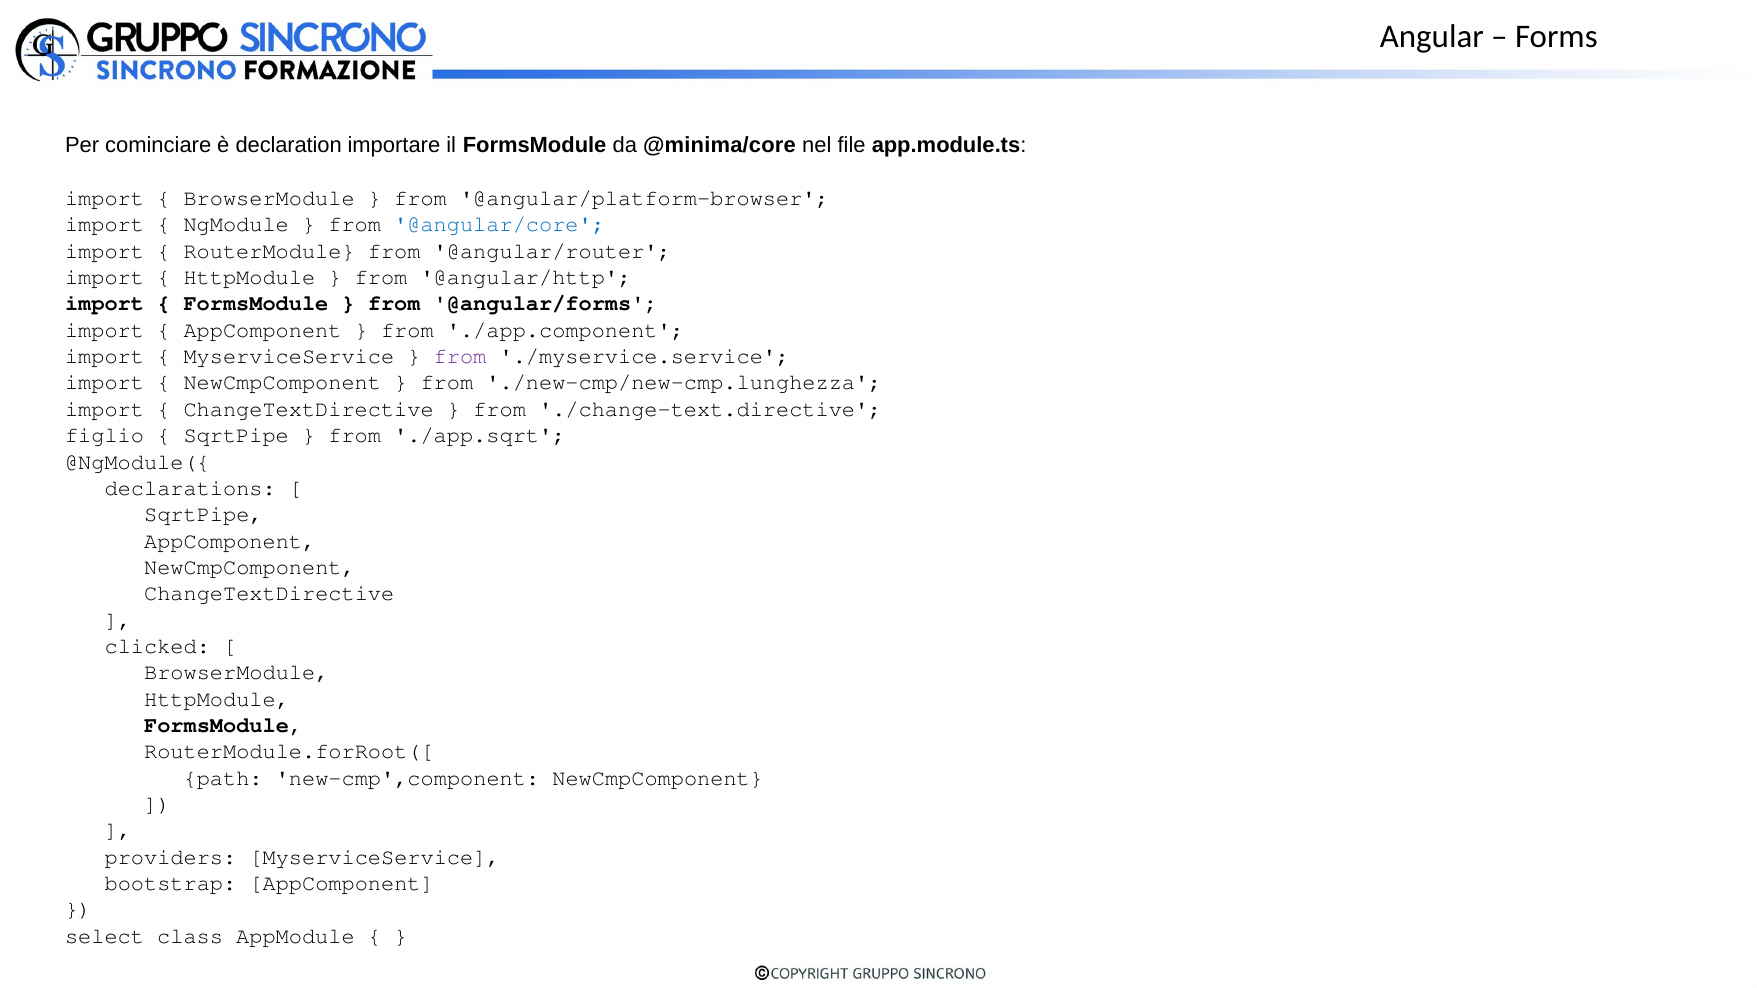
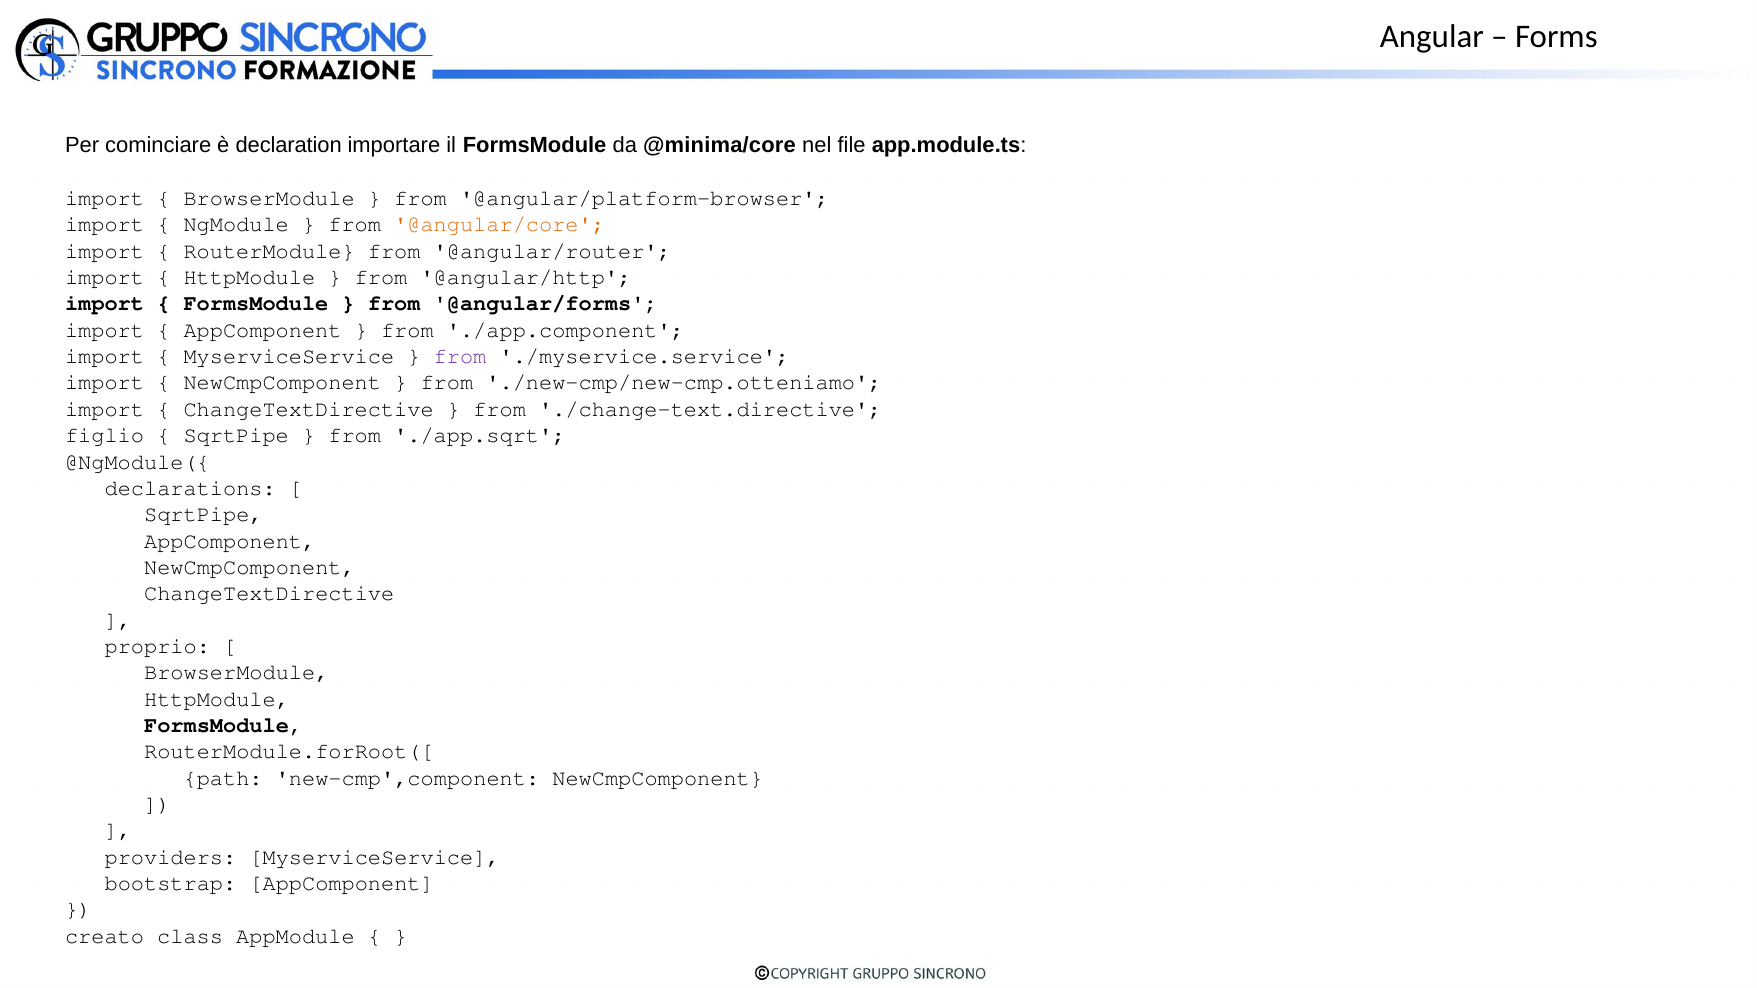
@angular/core colour: blue -> orange (500, 225)
./new-cmp/new-cmp.lunghezza: ./new-cmp/new-cmp.lunghezza -> ./new-cmp/new-cmp.otteniamo (684, 383)
clicked: clicked -> proprio (157, 646)
select: select -> creato (105, 936)
